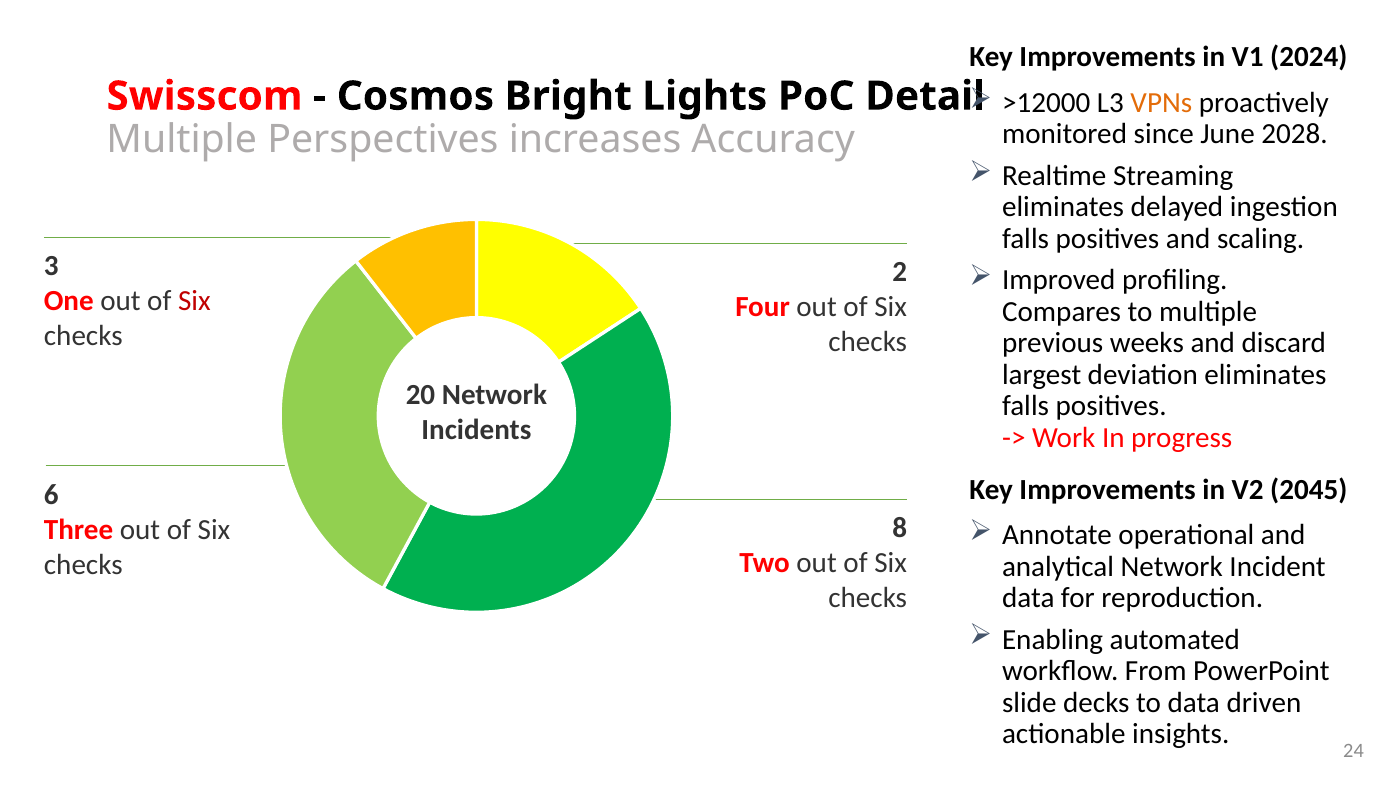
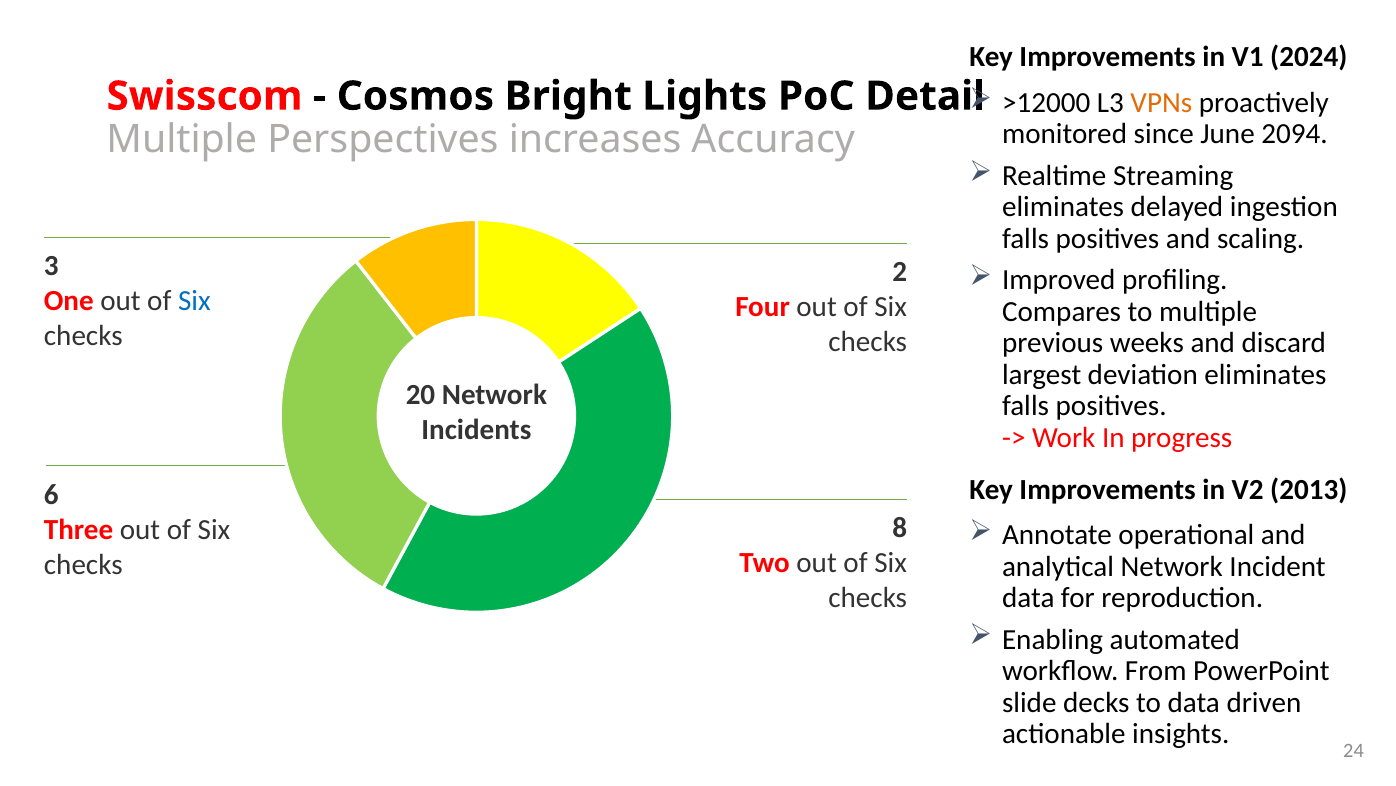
2028: 2028 -> 2094 (1295, 134)
Six colour: red -> blue (194, 301)
2045: 2045 -> 2013 (1309, 489)
